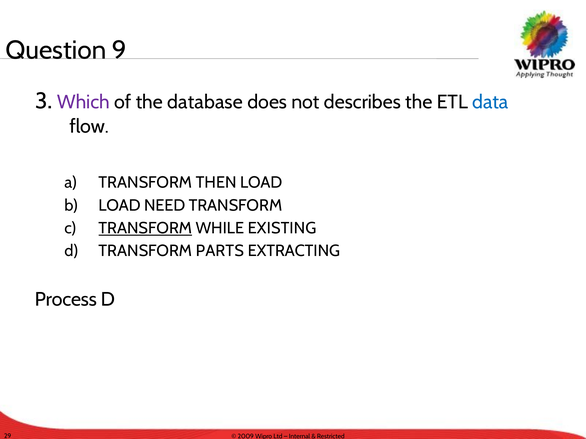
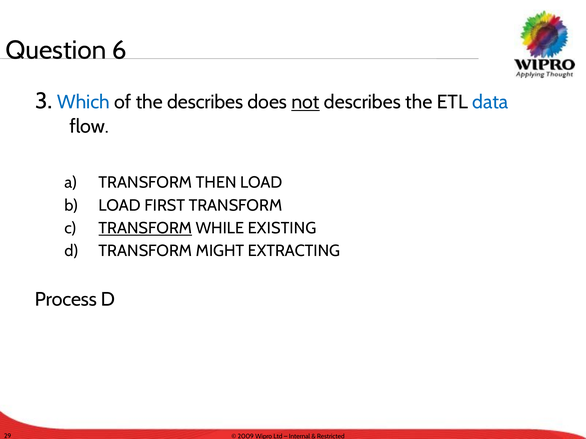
9: 9 -> 6 (119, 50)
Which colour: purple -> blue (84, 102)
the database: database -> describes (205, 102)
not underline: none -> present (306, 102)
NEED: NEED -> FIRST (165, 206)
PARTS: PARTS -> MIGHT (220, 251)
